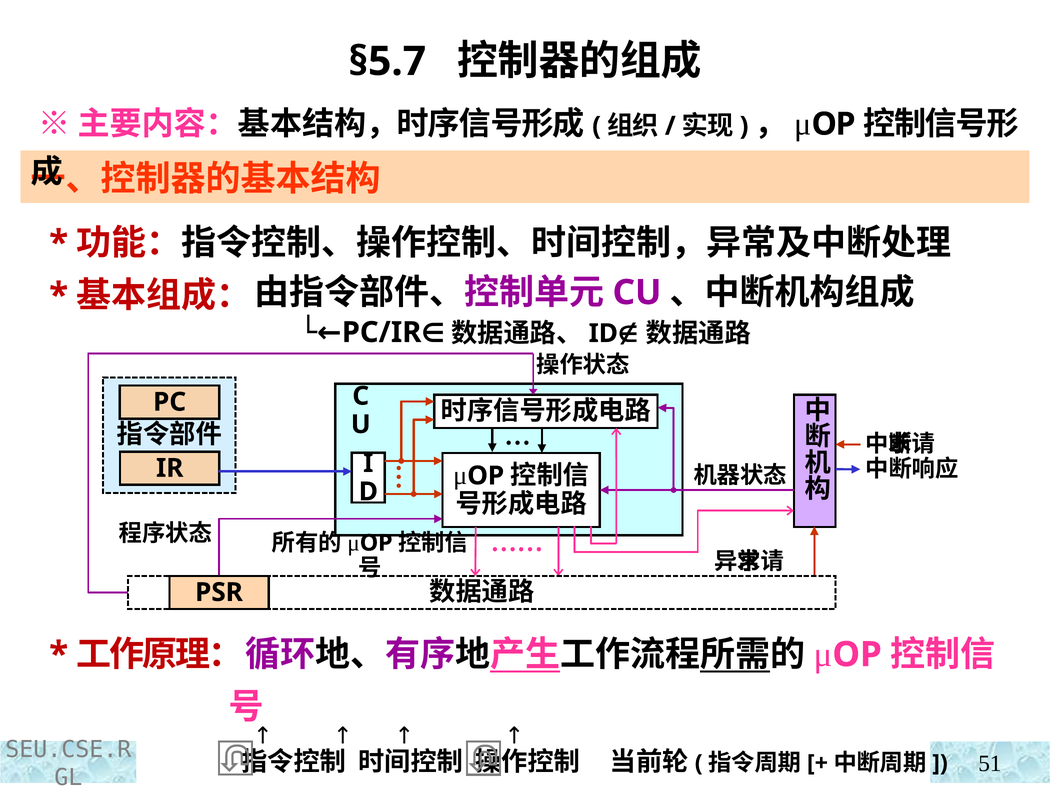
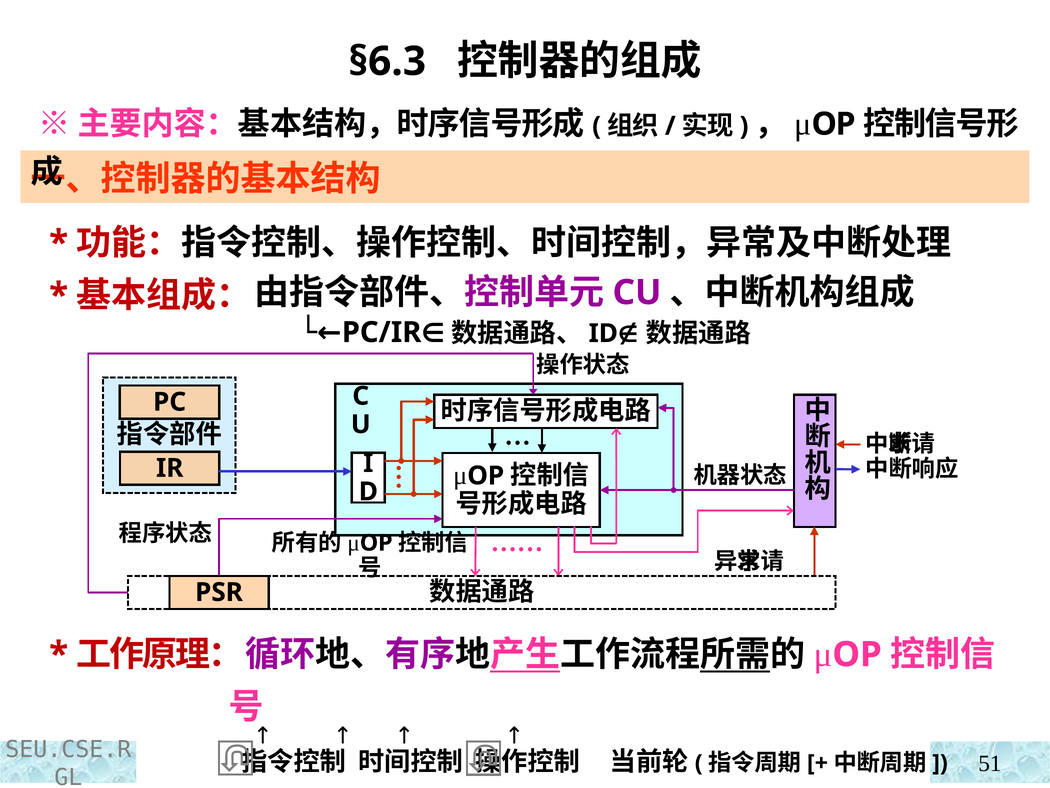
§5.7: §5.7 -> §6.3 (387, 61)
